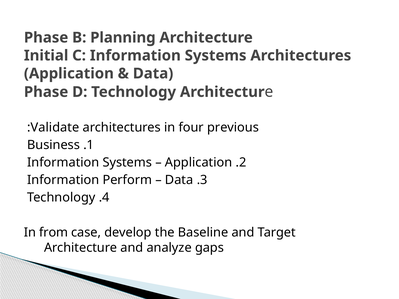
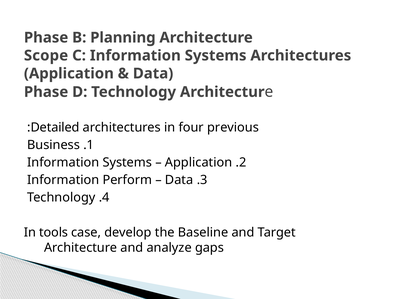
Initial: Initial -> Scope (46, 56)
Validate: Validate -> Detailed (55, 128)
from: from -> tools (54, 233)
